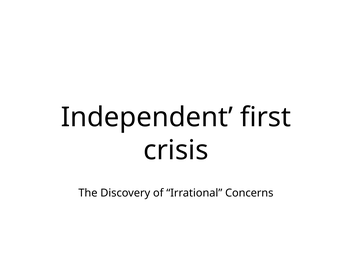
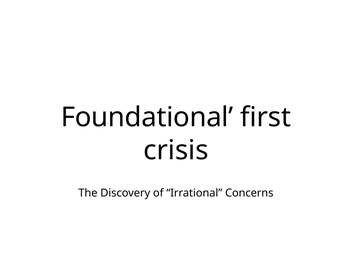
Independent: Independent -> Foundational (147, 117)
